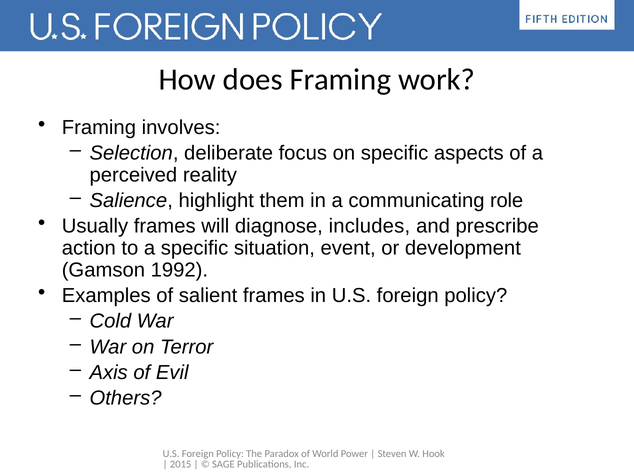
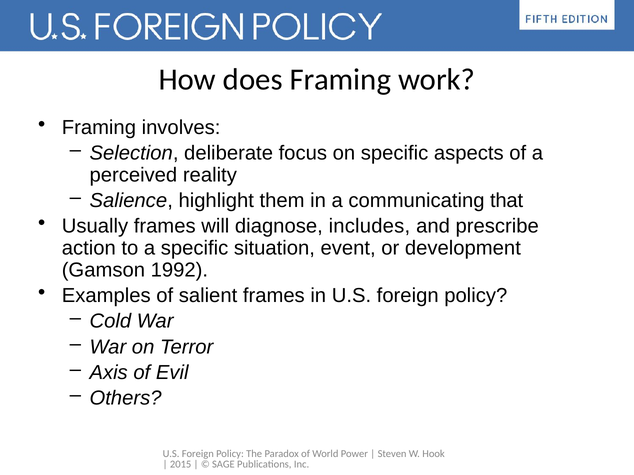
role: role -> that (507, 201)
